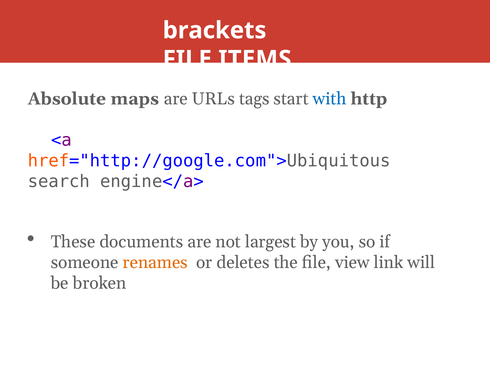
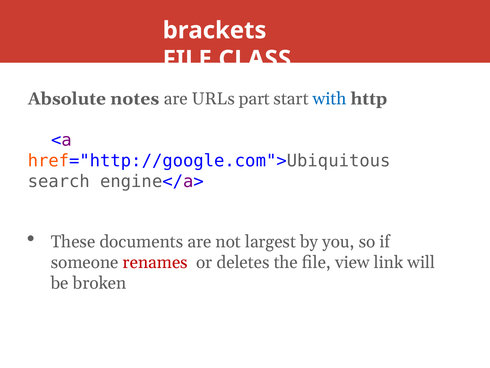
ITEMS: ITEMS -> CLASS (255, 59)
maps: maps -> notes (135, 99)
tags: tags -> part (254, 99)
renames colour: orange -> red (155, 262)
